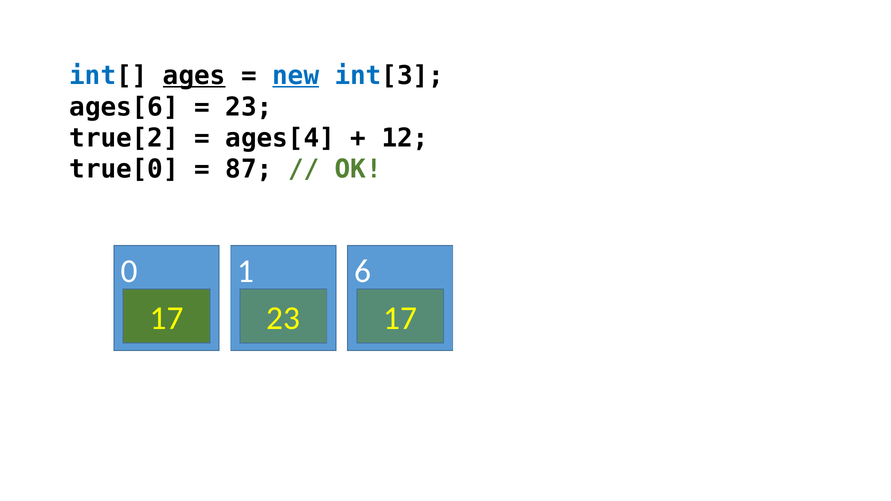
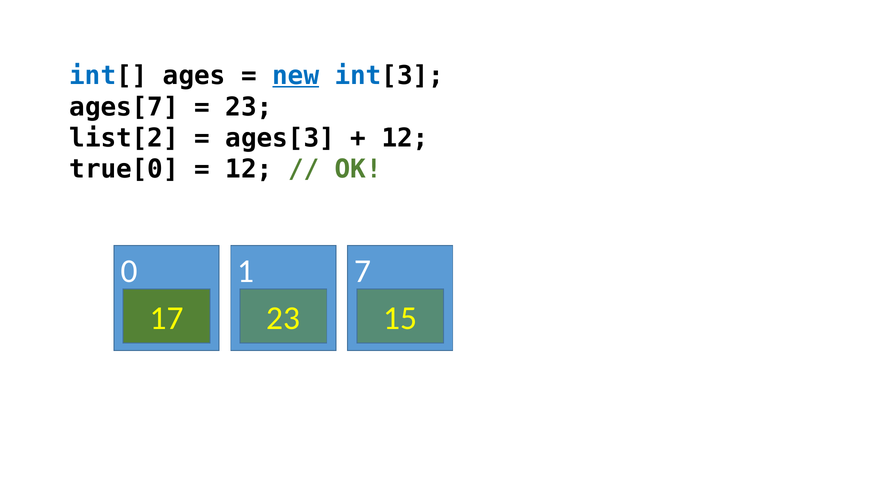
ages underline: present -> none (194, 76)
ages[6: ages[6 -> ages[7 (124, 107)
true[2: true[2 -> list[2 (124, 138)
ages[4: ages[4 -> ages[3 (280, 138)
87: 87 -> 12 (249, 169)
6: 6 -> 7 (363, 271)
23 17: 17 -> 15 (400, 318)
